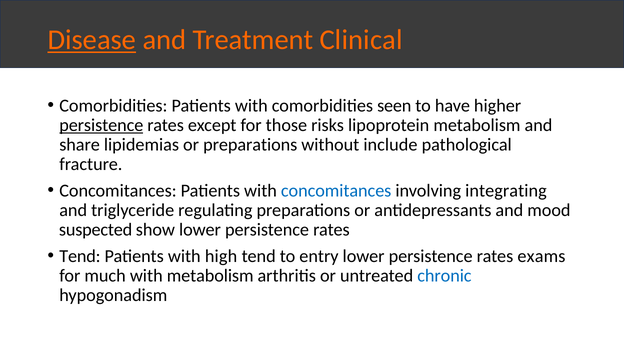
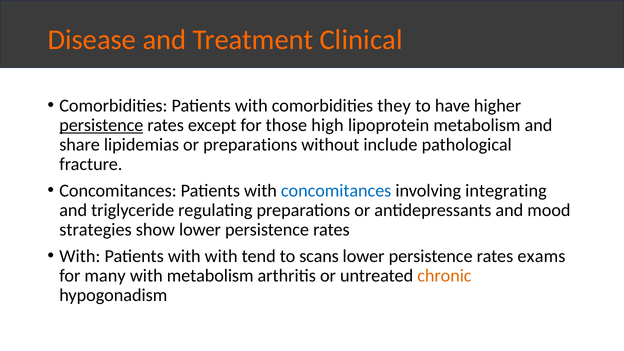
Disease underline: present -> none (92, 40)
seen: seen -> they (394, 106)
risks: risks -> high (327, 125)
suspected: suspected -> strategies (95, 230)
Tend: Tend -> With (80, 256)
with high: high -> with (221, 256)
entry: entry -> scans (319, 256)
much: much -> many (105, 276)
chronic colour: blue -> orange (444, 276)
